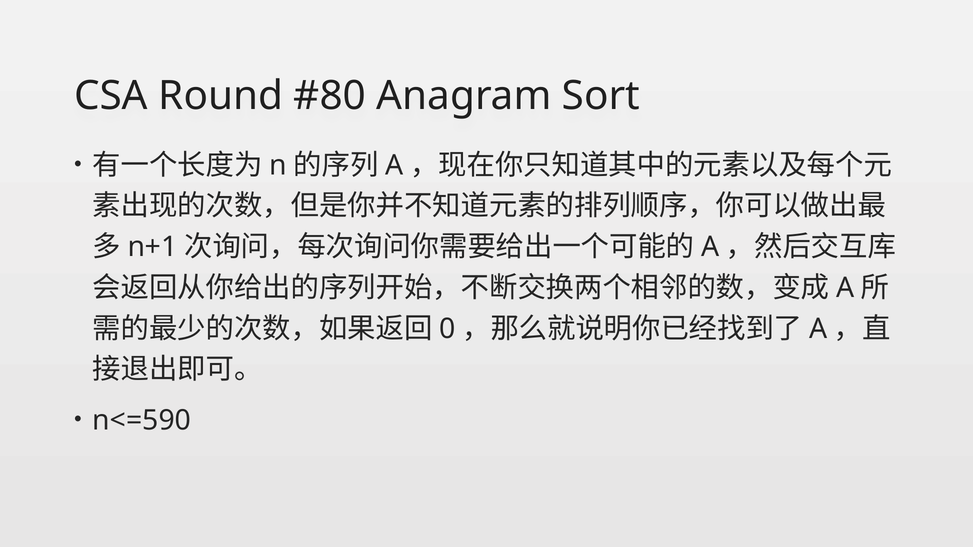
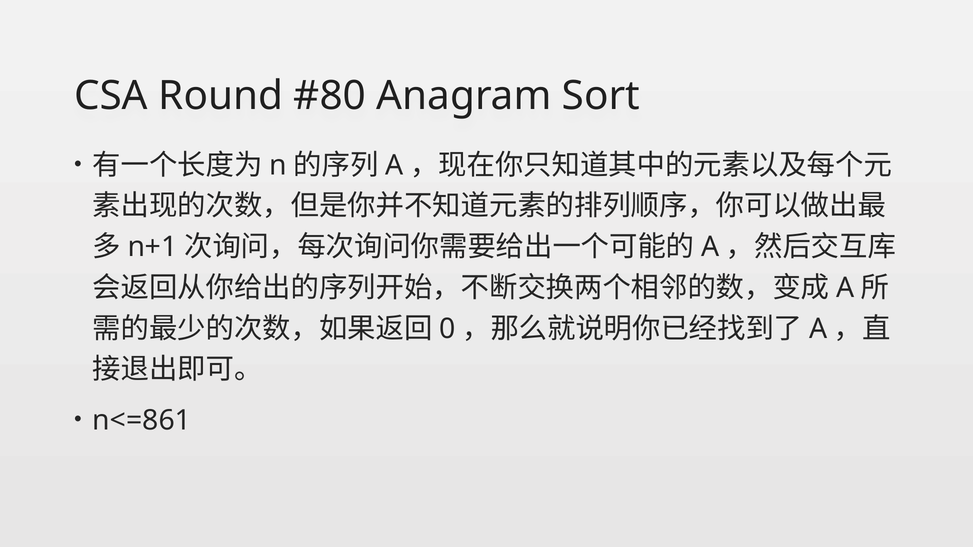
n<=590: n<=590 -> n<=861 (142, 421)
